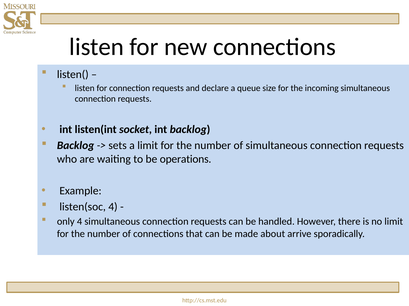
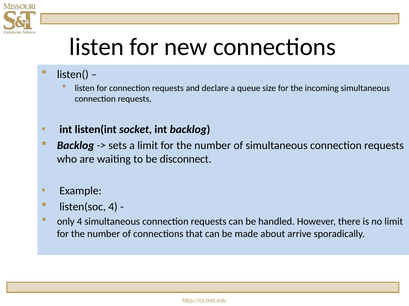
operations: operations -> disconnect (186, 159)
